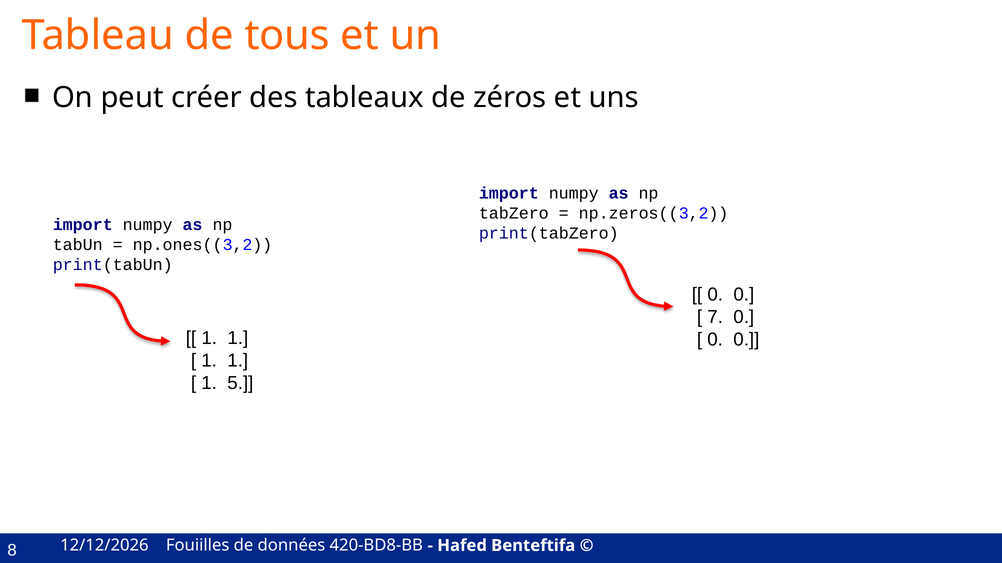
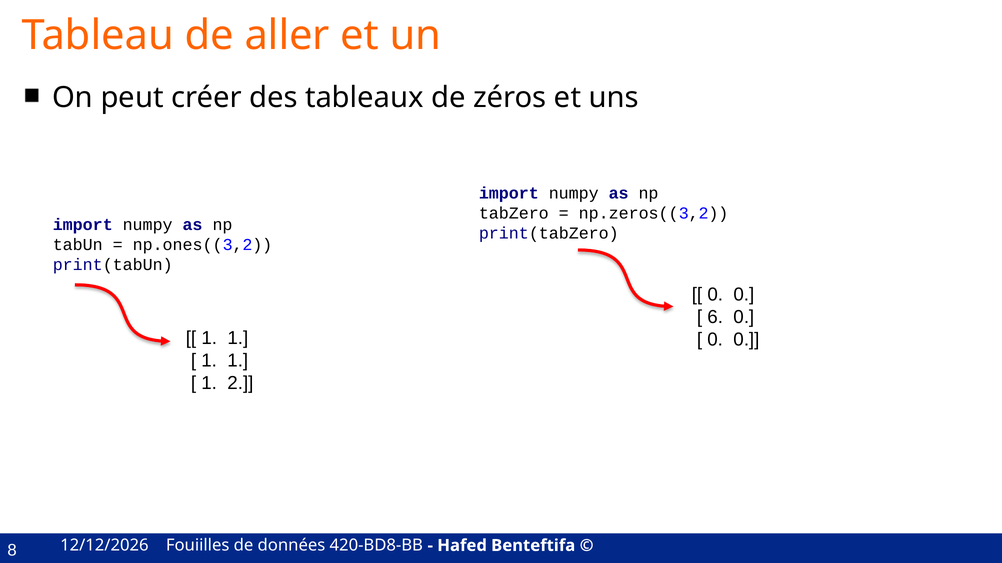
tous: tous -> aller (287, 35)
7: 7 -> 6 (715, 317)
5: 5 -> 2 (240, 383)
